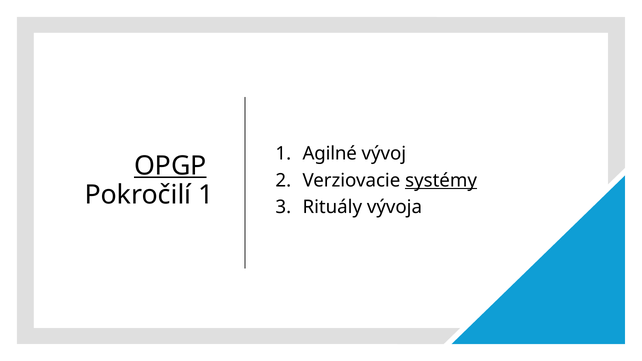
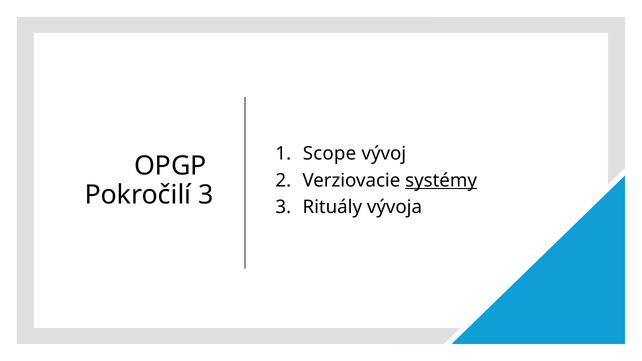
Agilné: Agilné -> Scope (330, 154)
OPGP underline: present -> none (170, 166)
Pokročilí 1: 1 -> 3 (206, 195)
